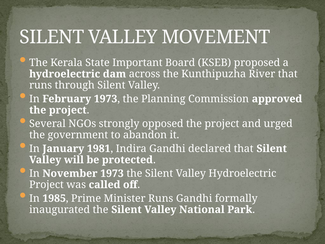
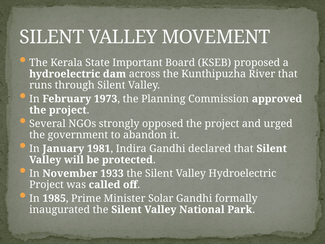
November 1973: 1973 -> 1933 (112, 173)
Minister Runs: Runs -> Solar (161, 198)
